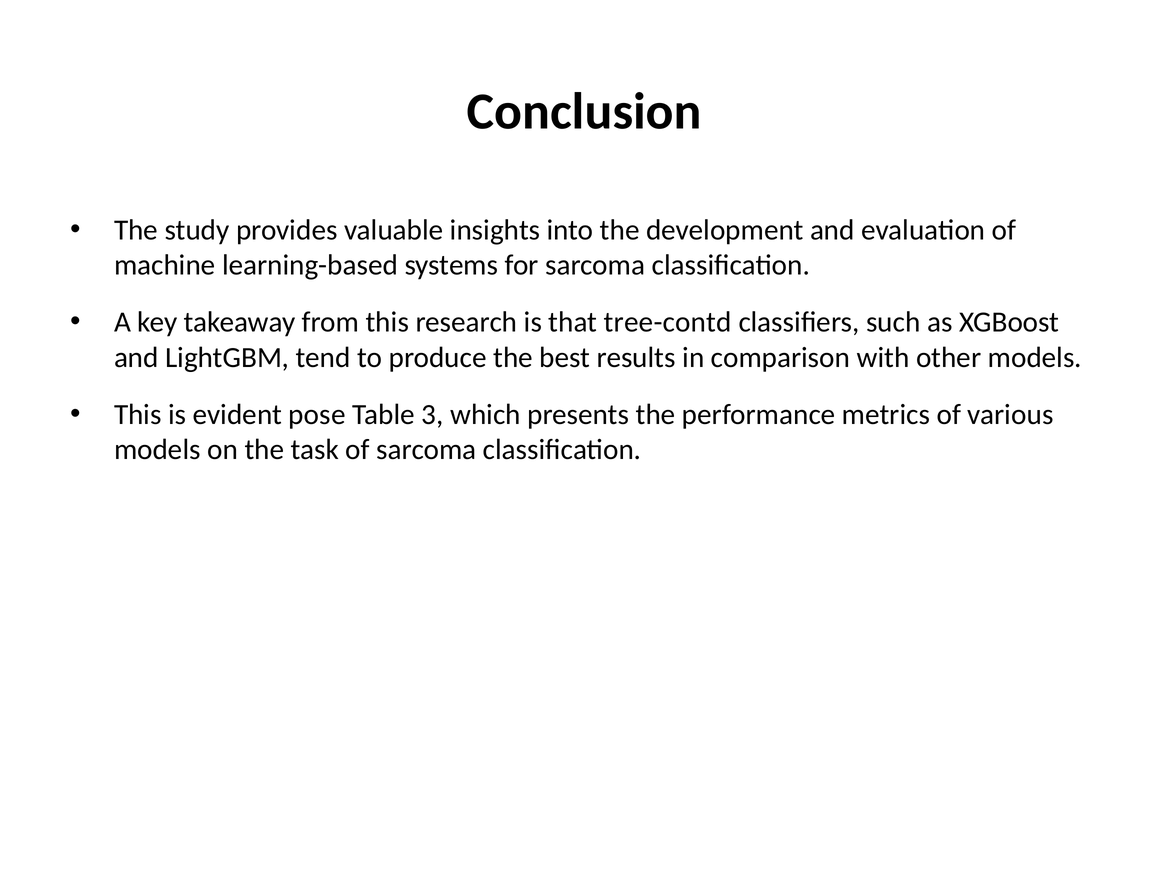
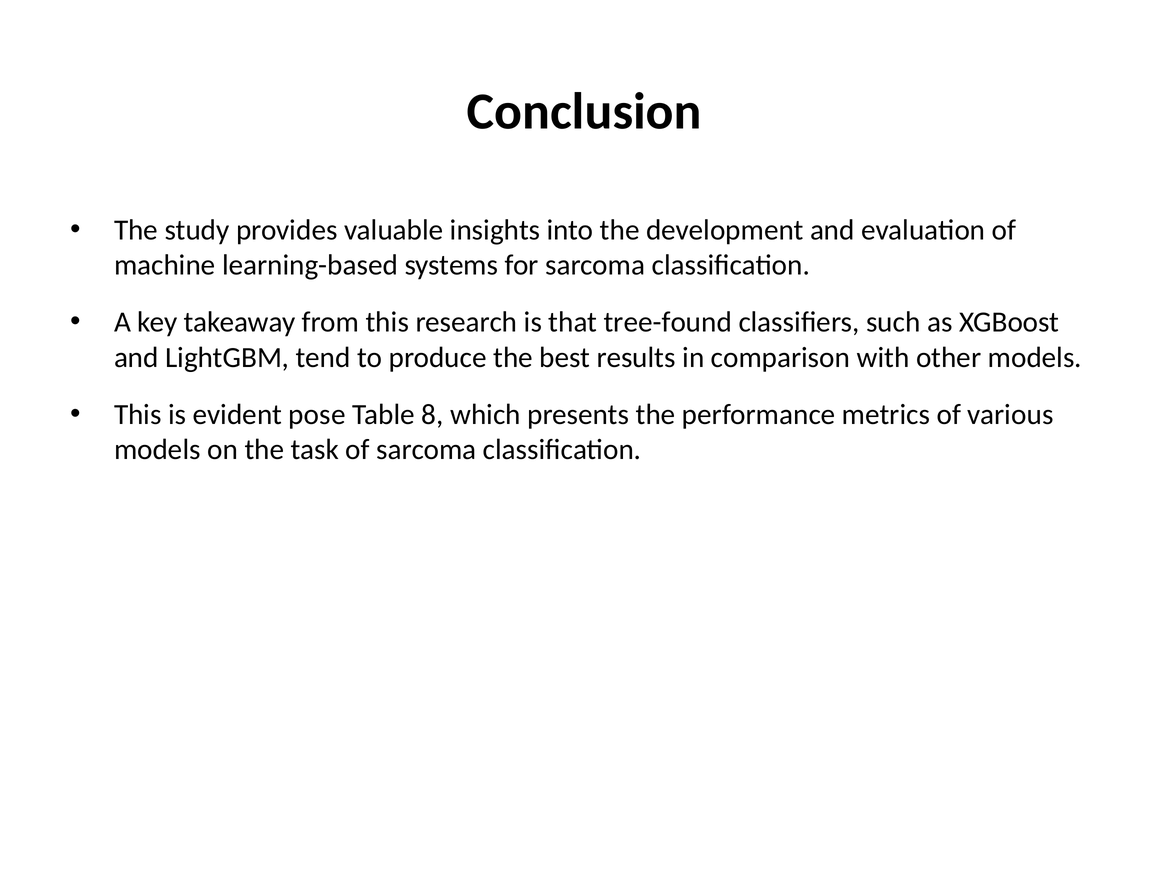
tree-contd: tree-contd -> tree-found (668, 322)
3: 3 -> 8 (432, 414)
